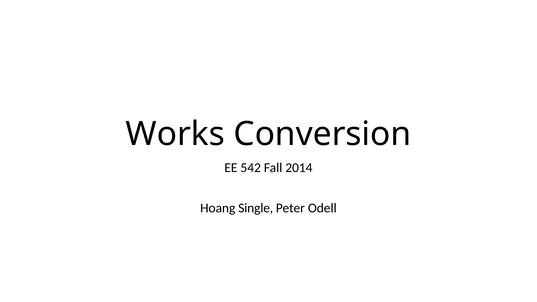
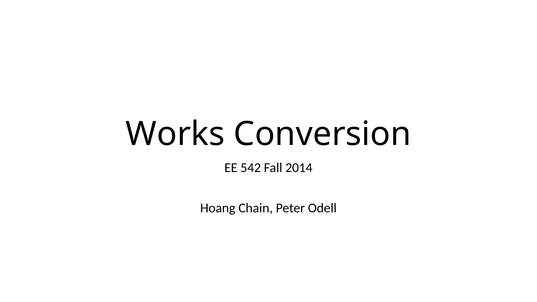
Single: Single -> Chain (256, 208)
